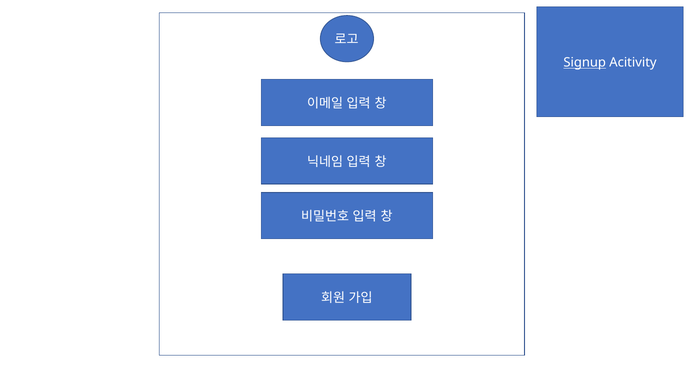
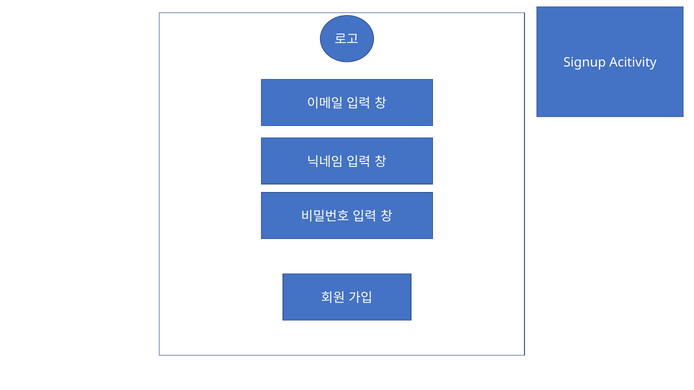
Signup underline: present -> none (585, 63)
